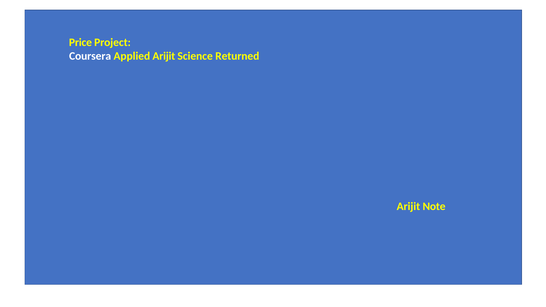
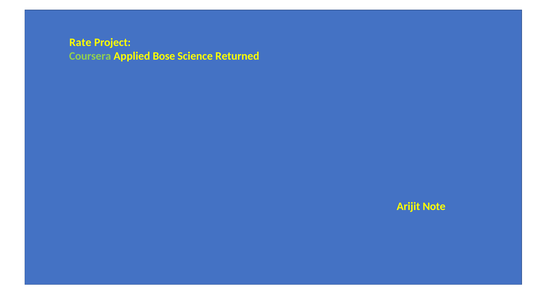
Price: Price -> Rate (80, 43)
Coursera colour: white -> light green (90, 56)
Applied Arijit: Arijit -> Bose (164, 56)
